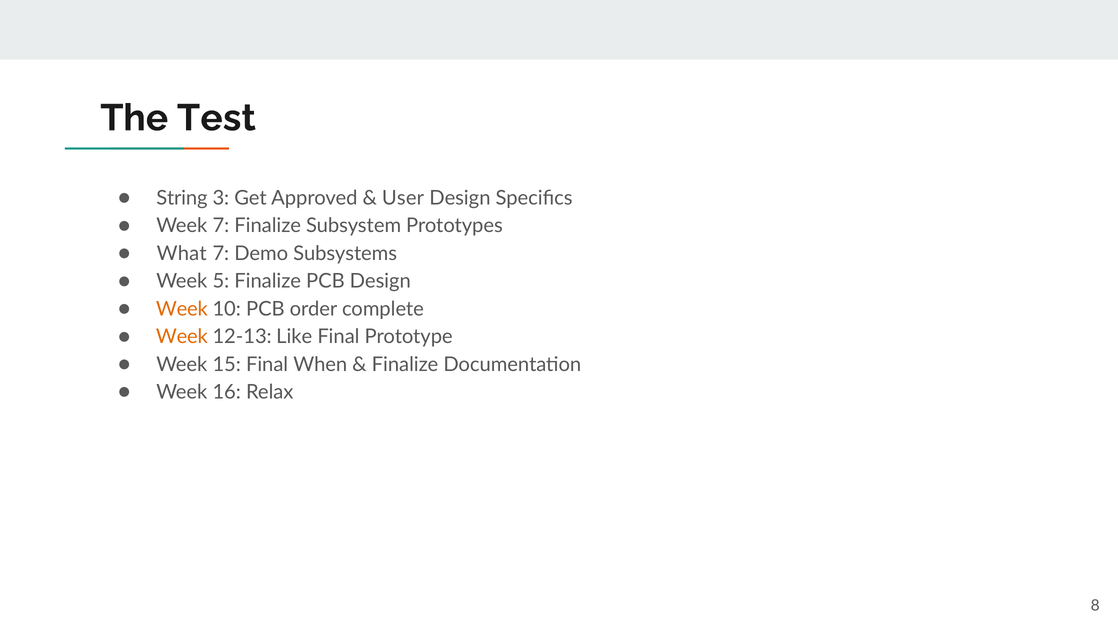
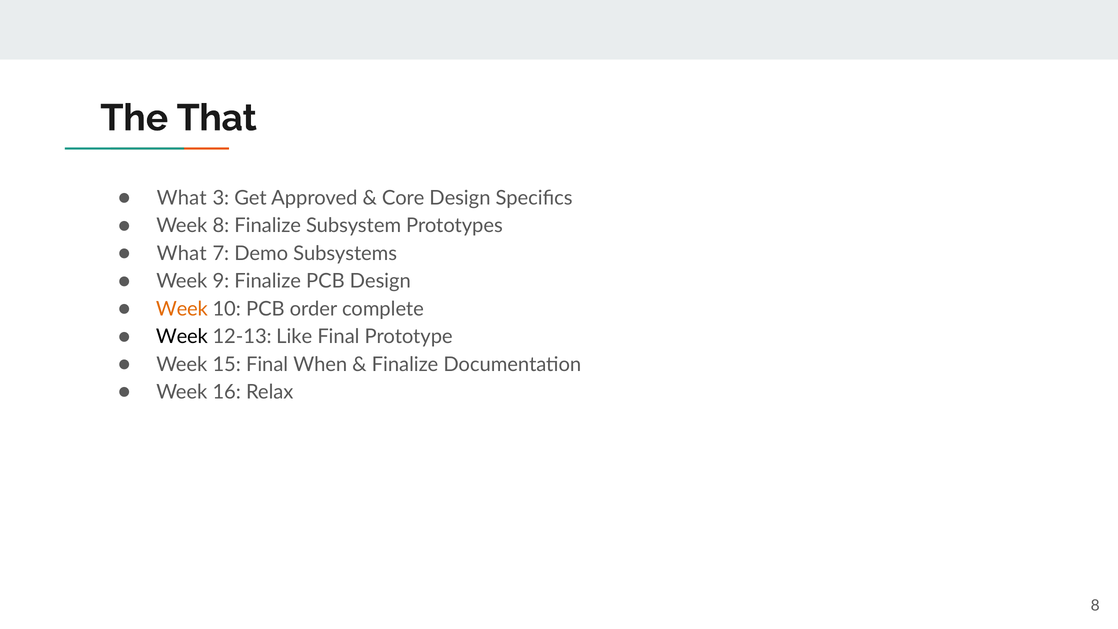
Test: Test -> That (217, 118)
String: String -> What (182, 198)
User: User -> Core (403, 198)
Week 7: 7 -> 8 (221, 226)
5: 5 -> 9 (221, 281)
Week colour: orange -> black (182, 337)
